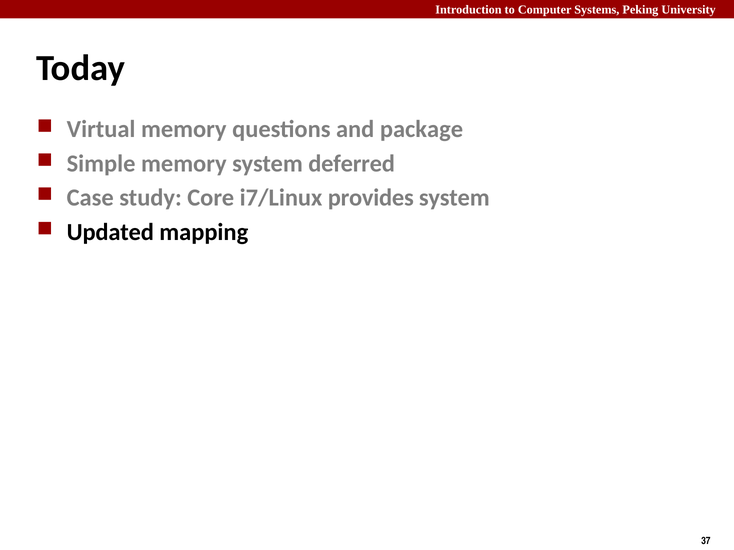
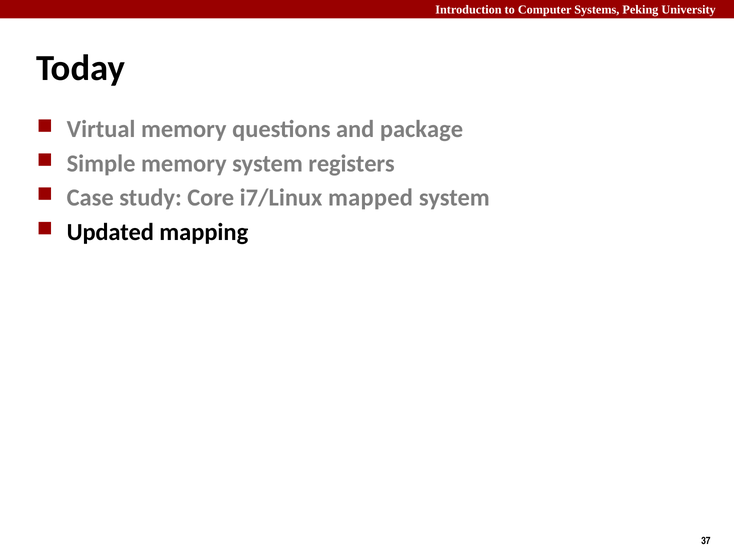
deferred: deferred -> registers (352, 164)
provides: provides -> mapped (371, 198)
